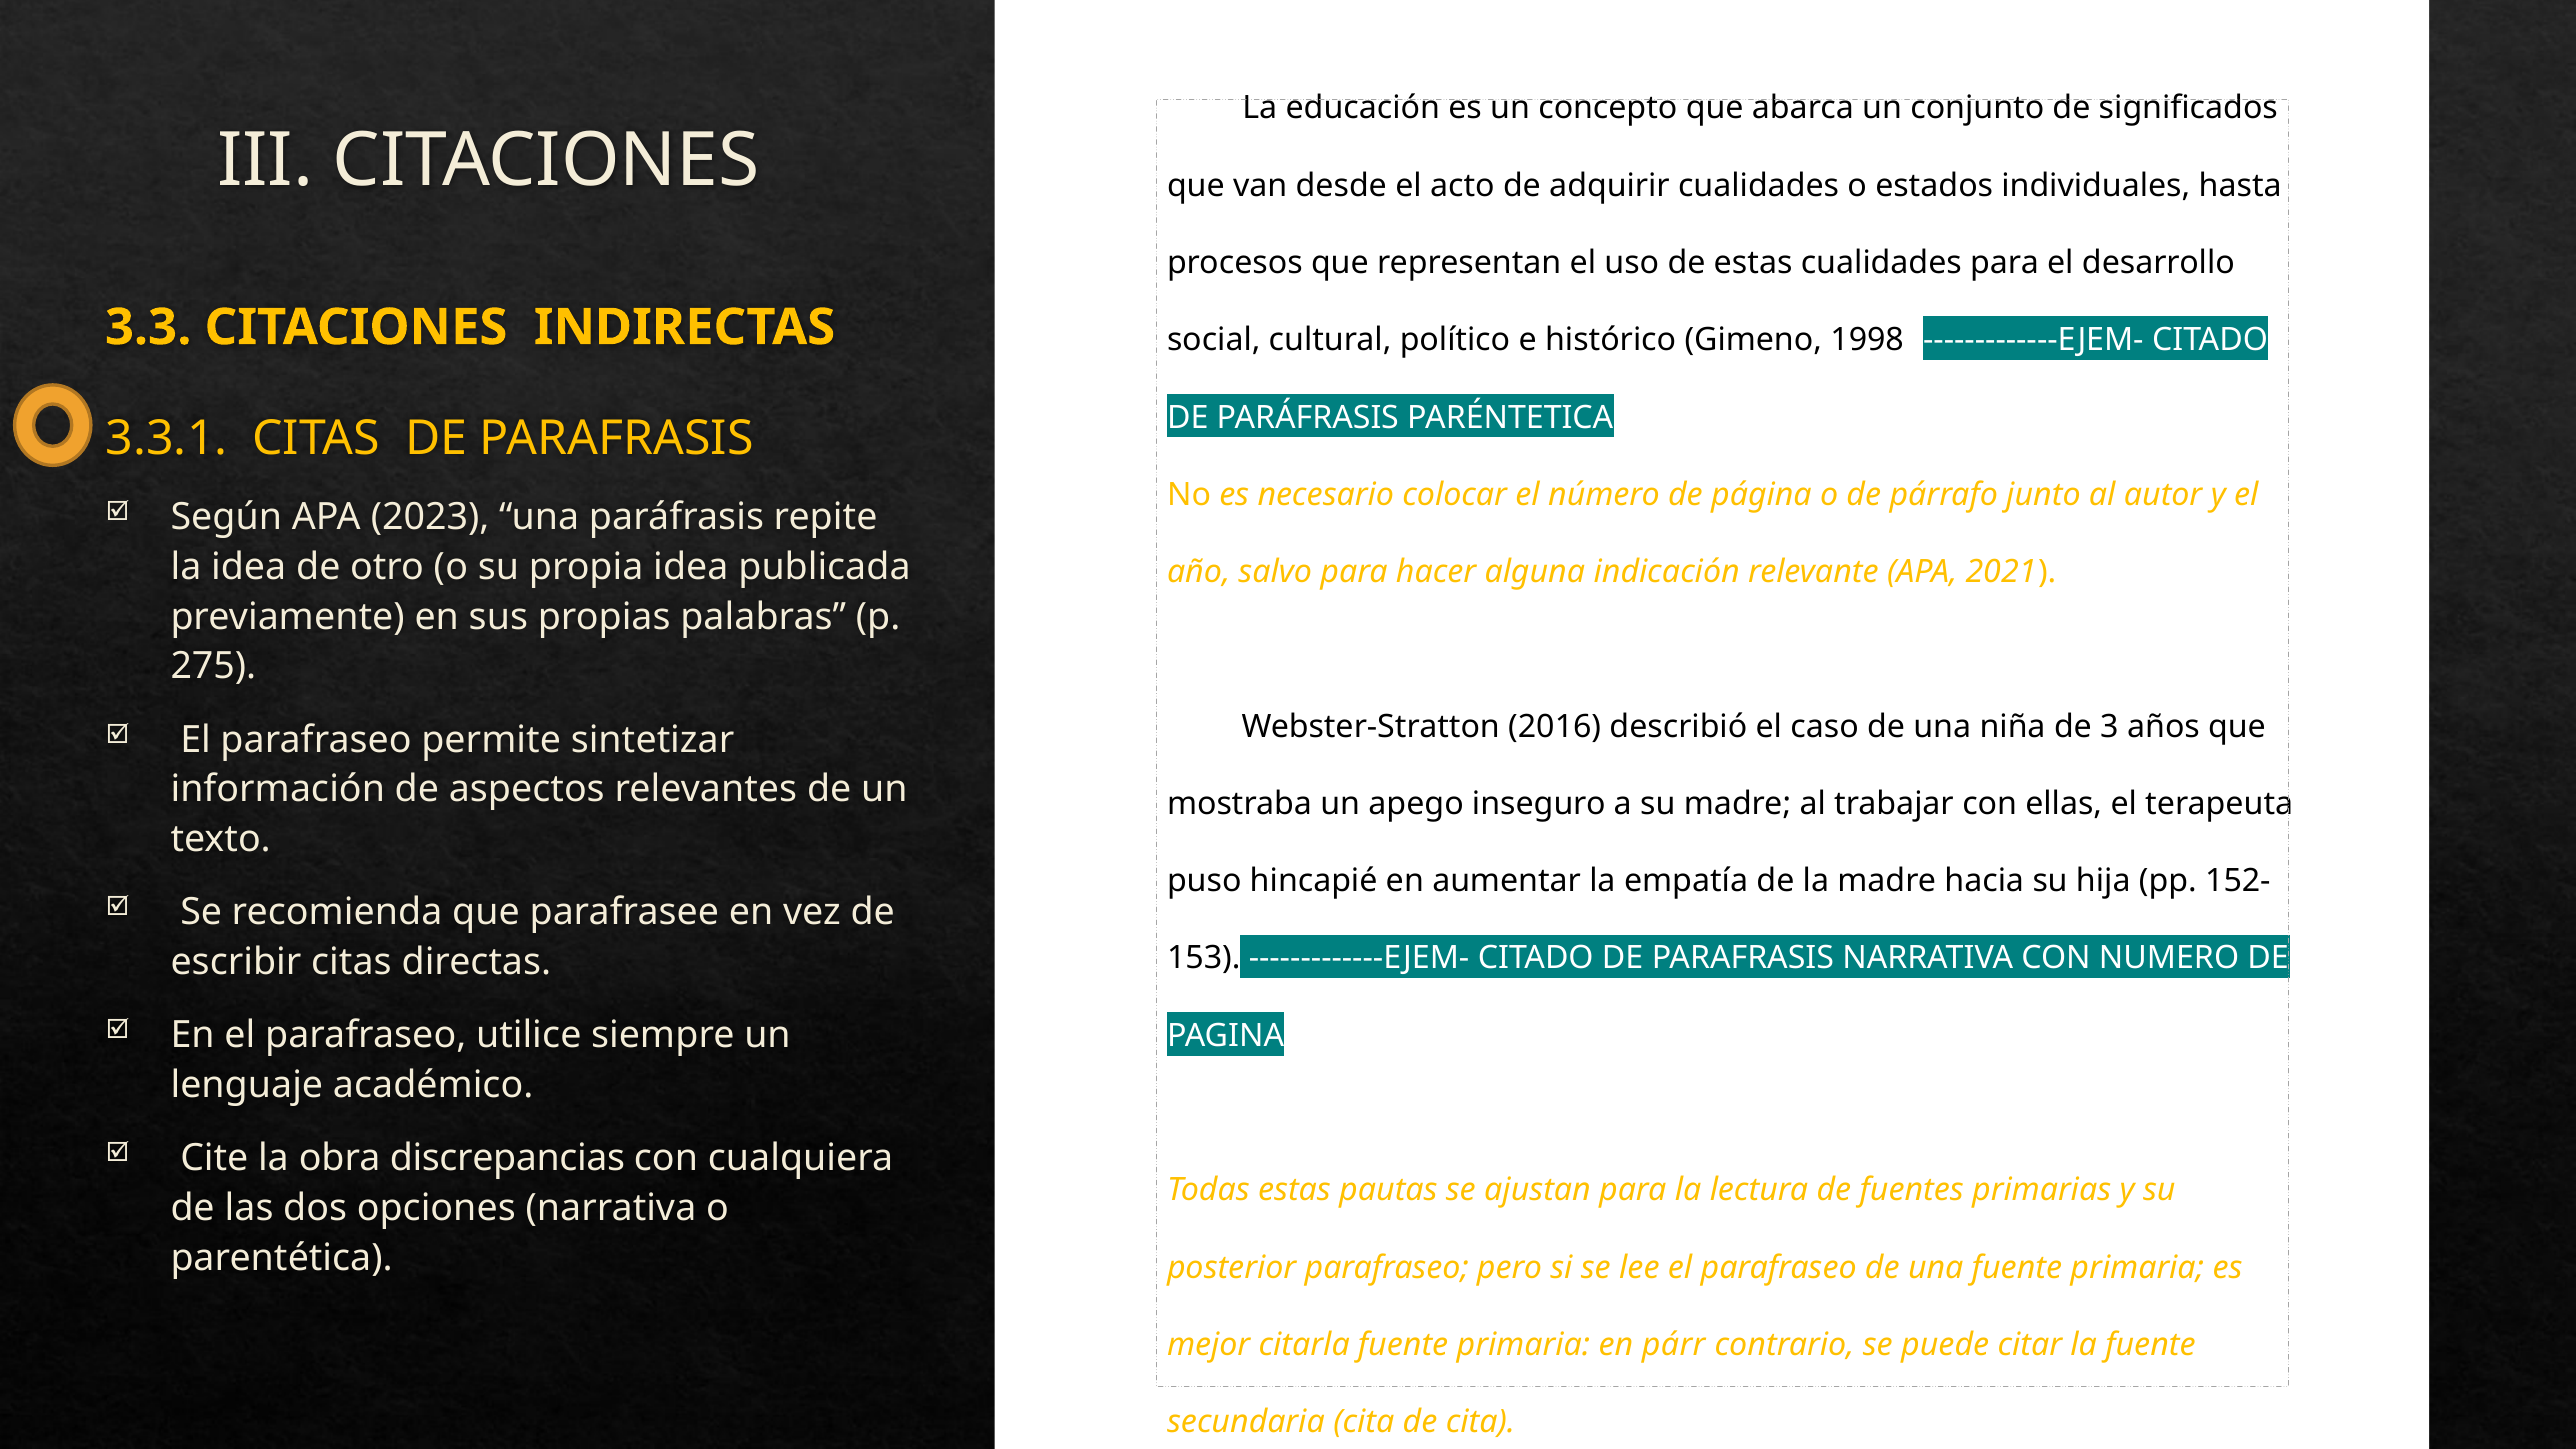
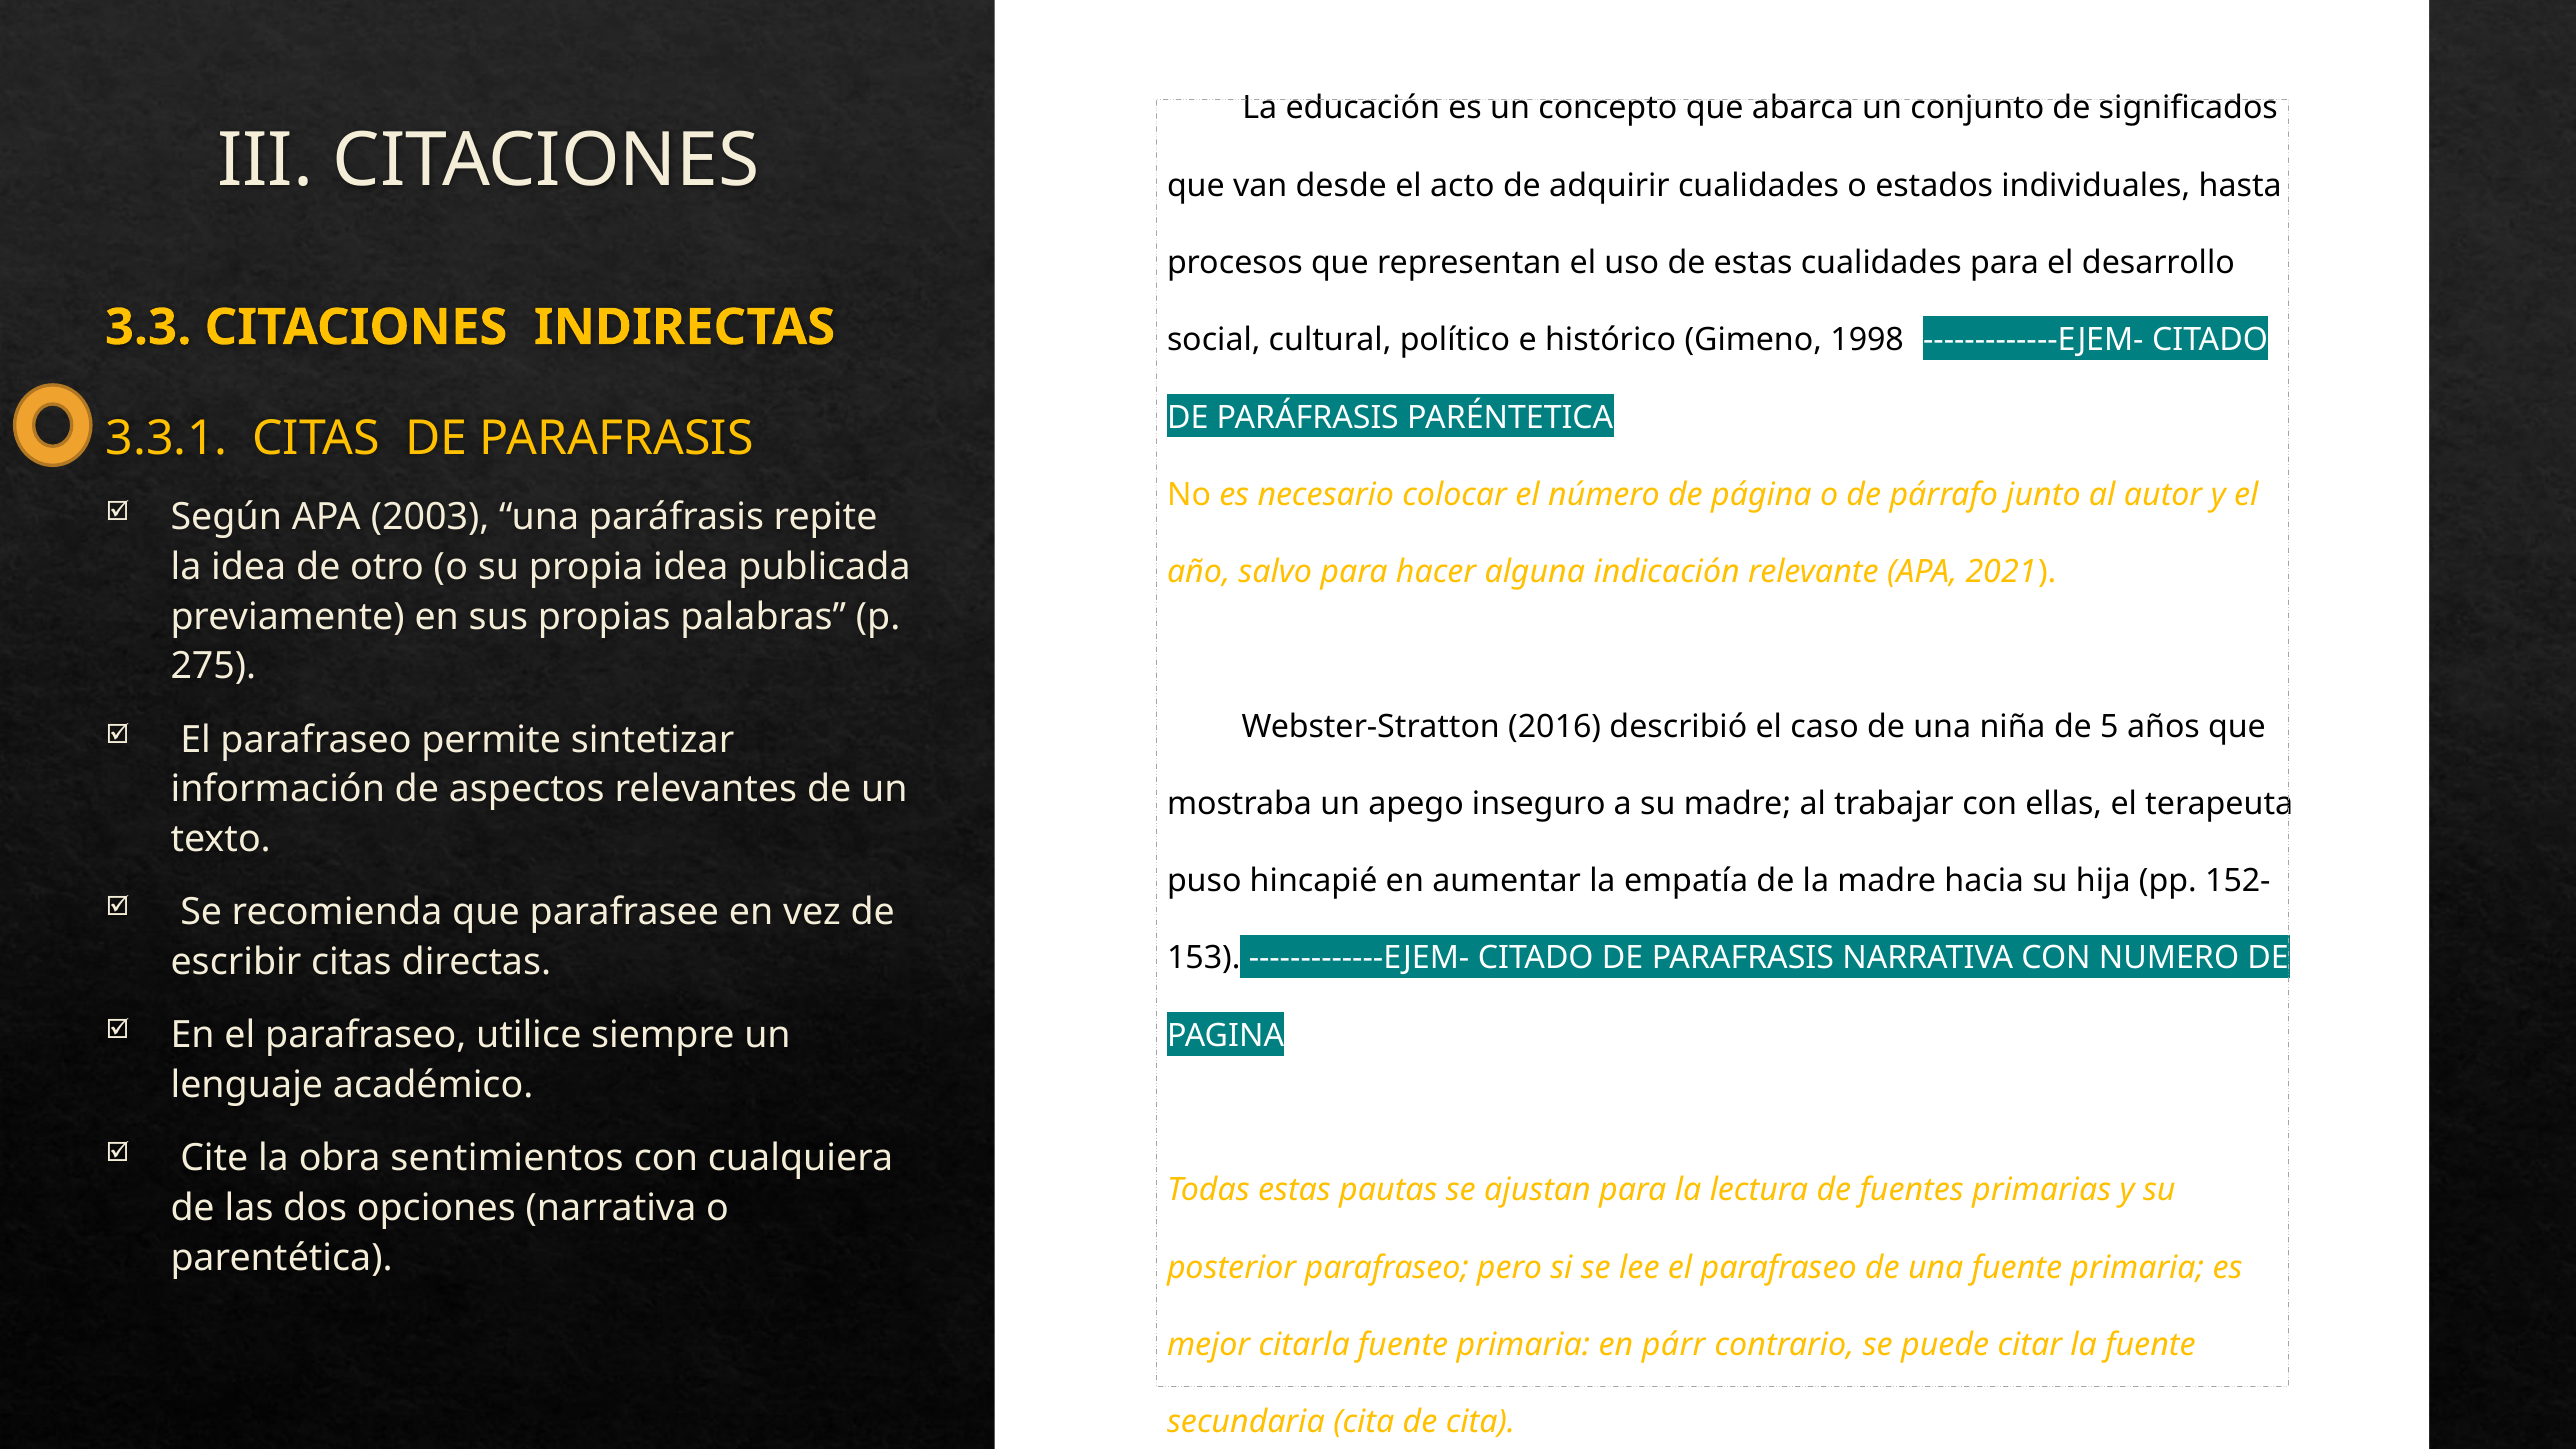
2023: 2023 -> 2003 (430, 517)
3: 3 -> 5 (2109, 727)
discrepancias: discrepancias -> sentimientos (507, 1158)
